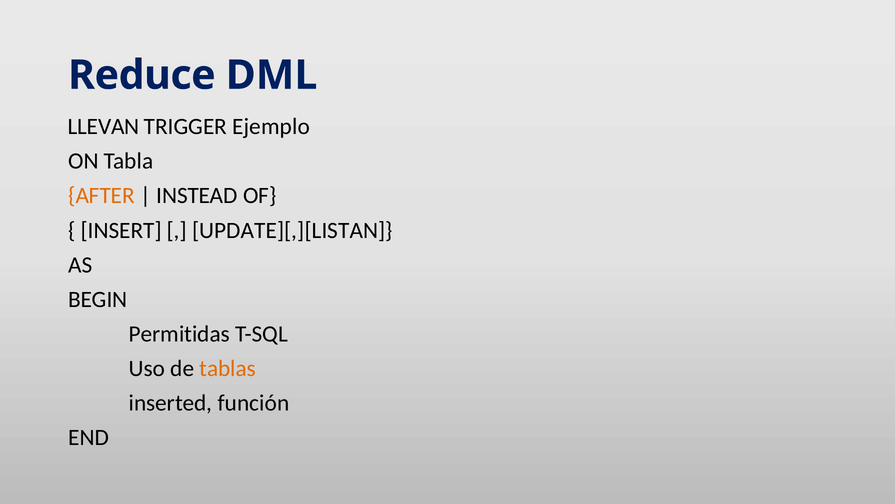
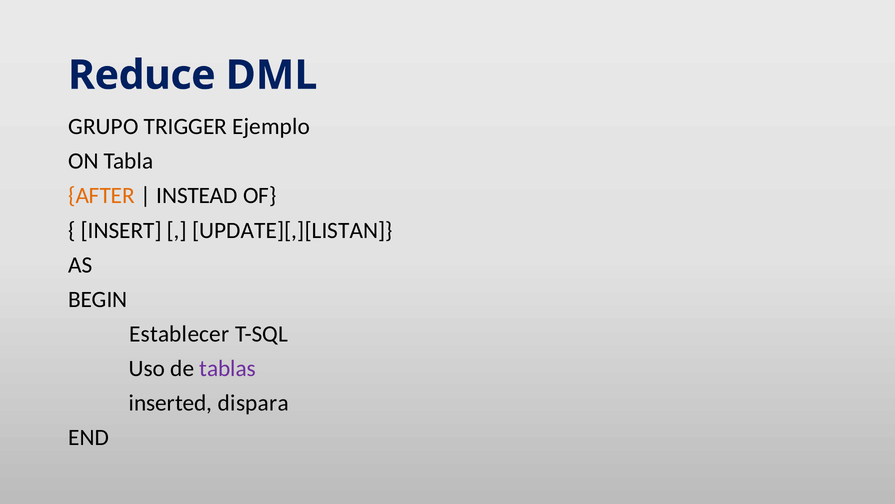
LLEVAN: LLEVAN -> GRUPO (103, 127)
Permitidas: Permitidas -> Establecer (179, 334)
tablas colour: orange -> purple (228, 368)
función: función -> dispara (253, 402)
